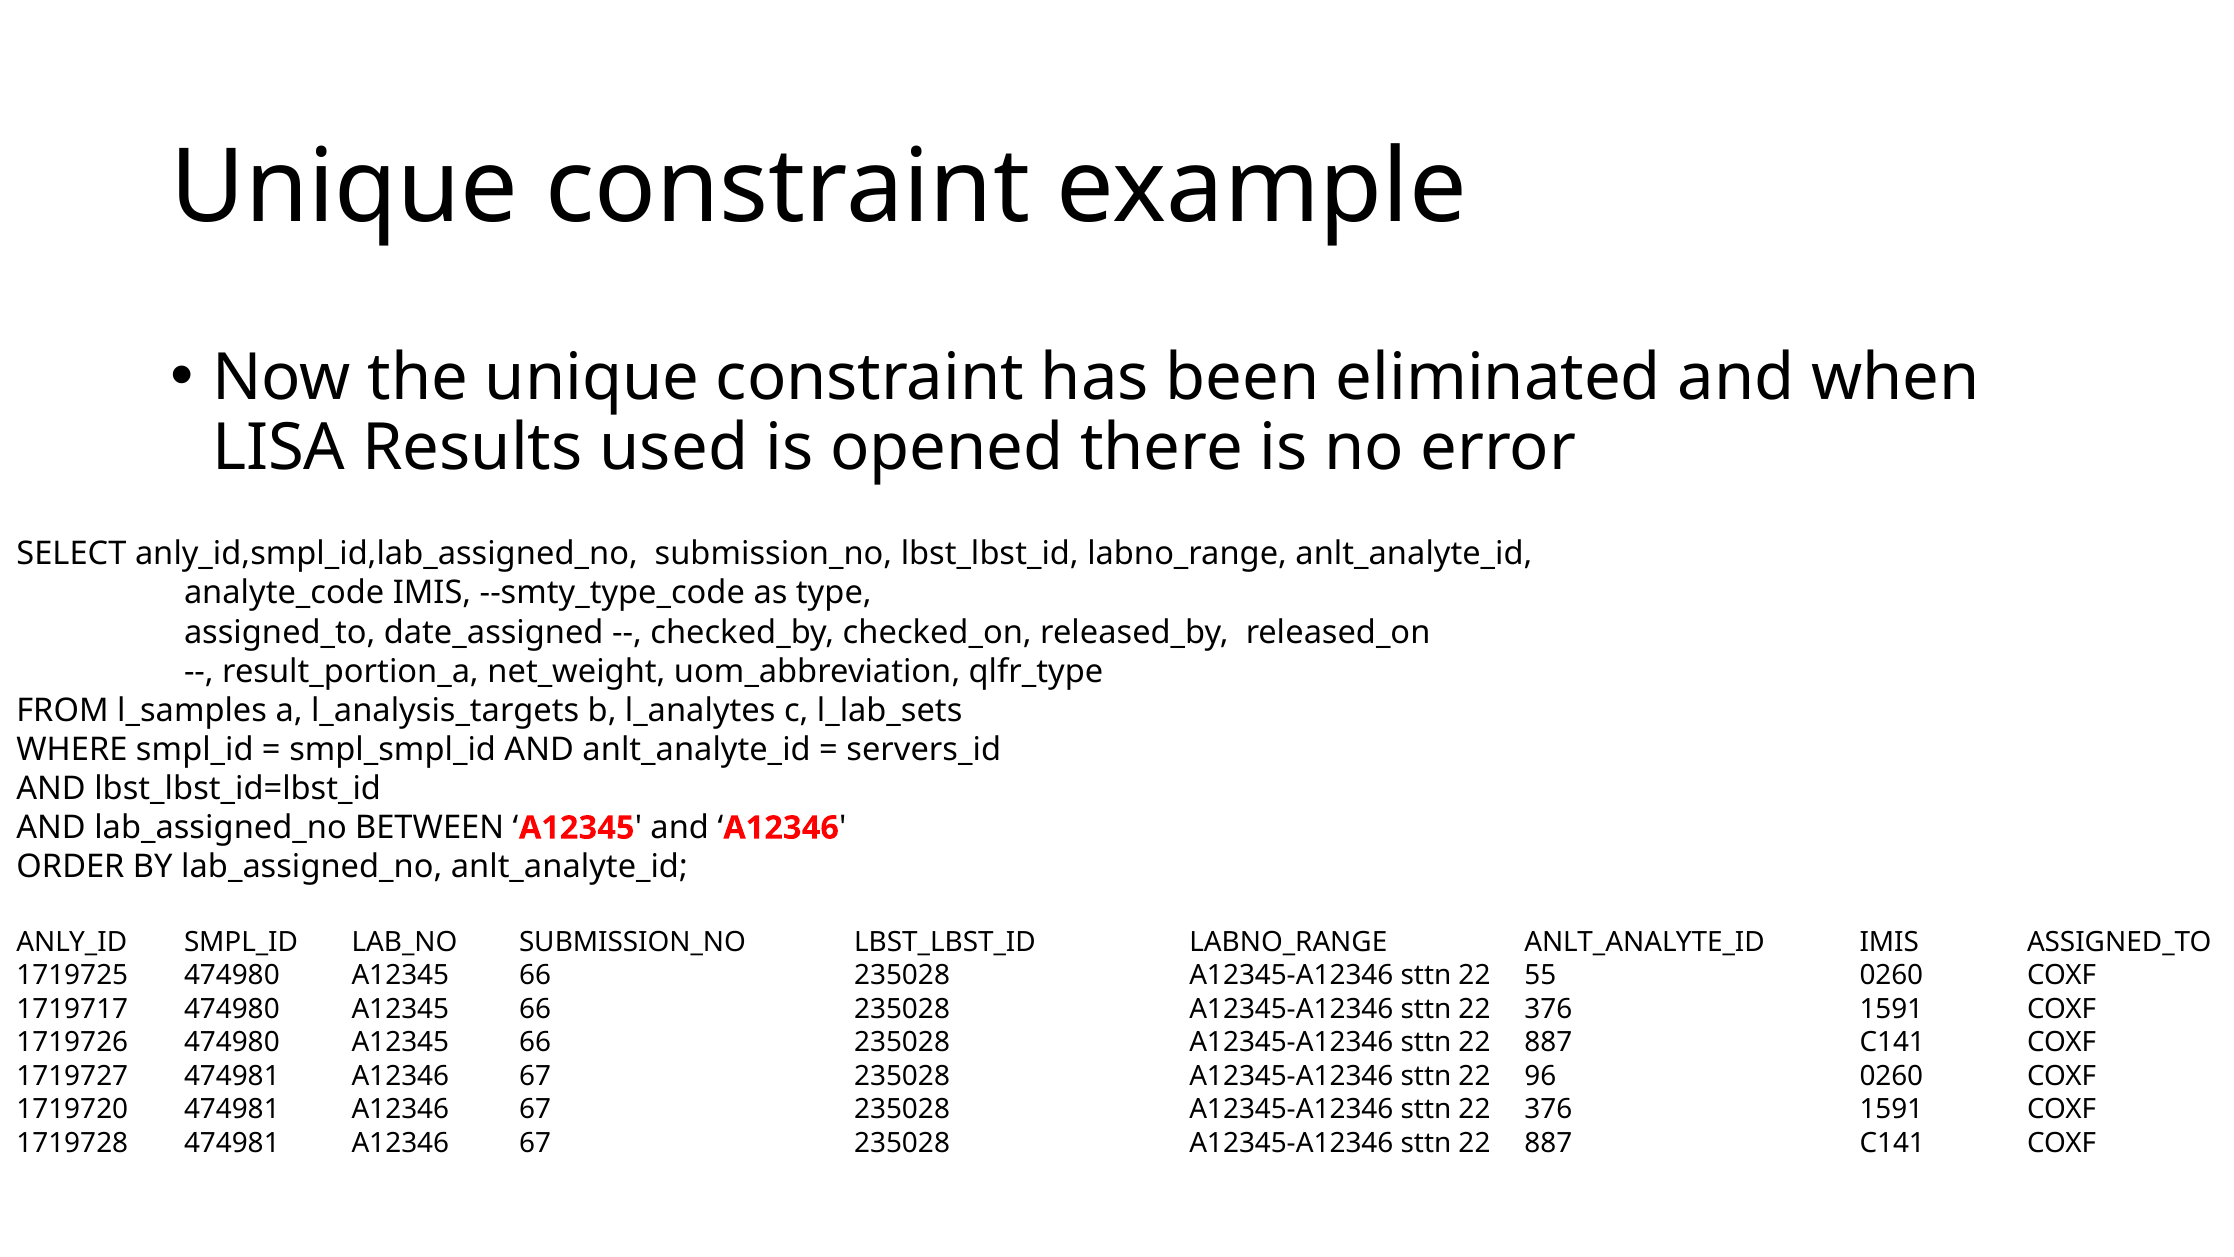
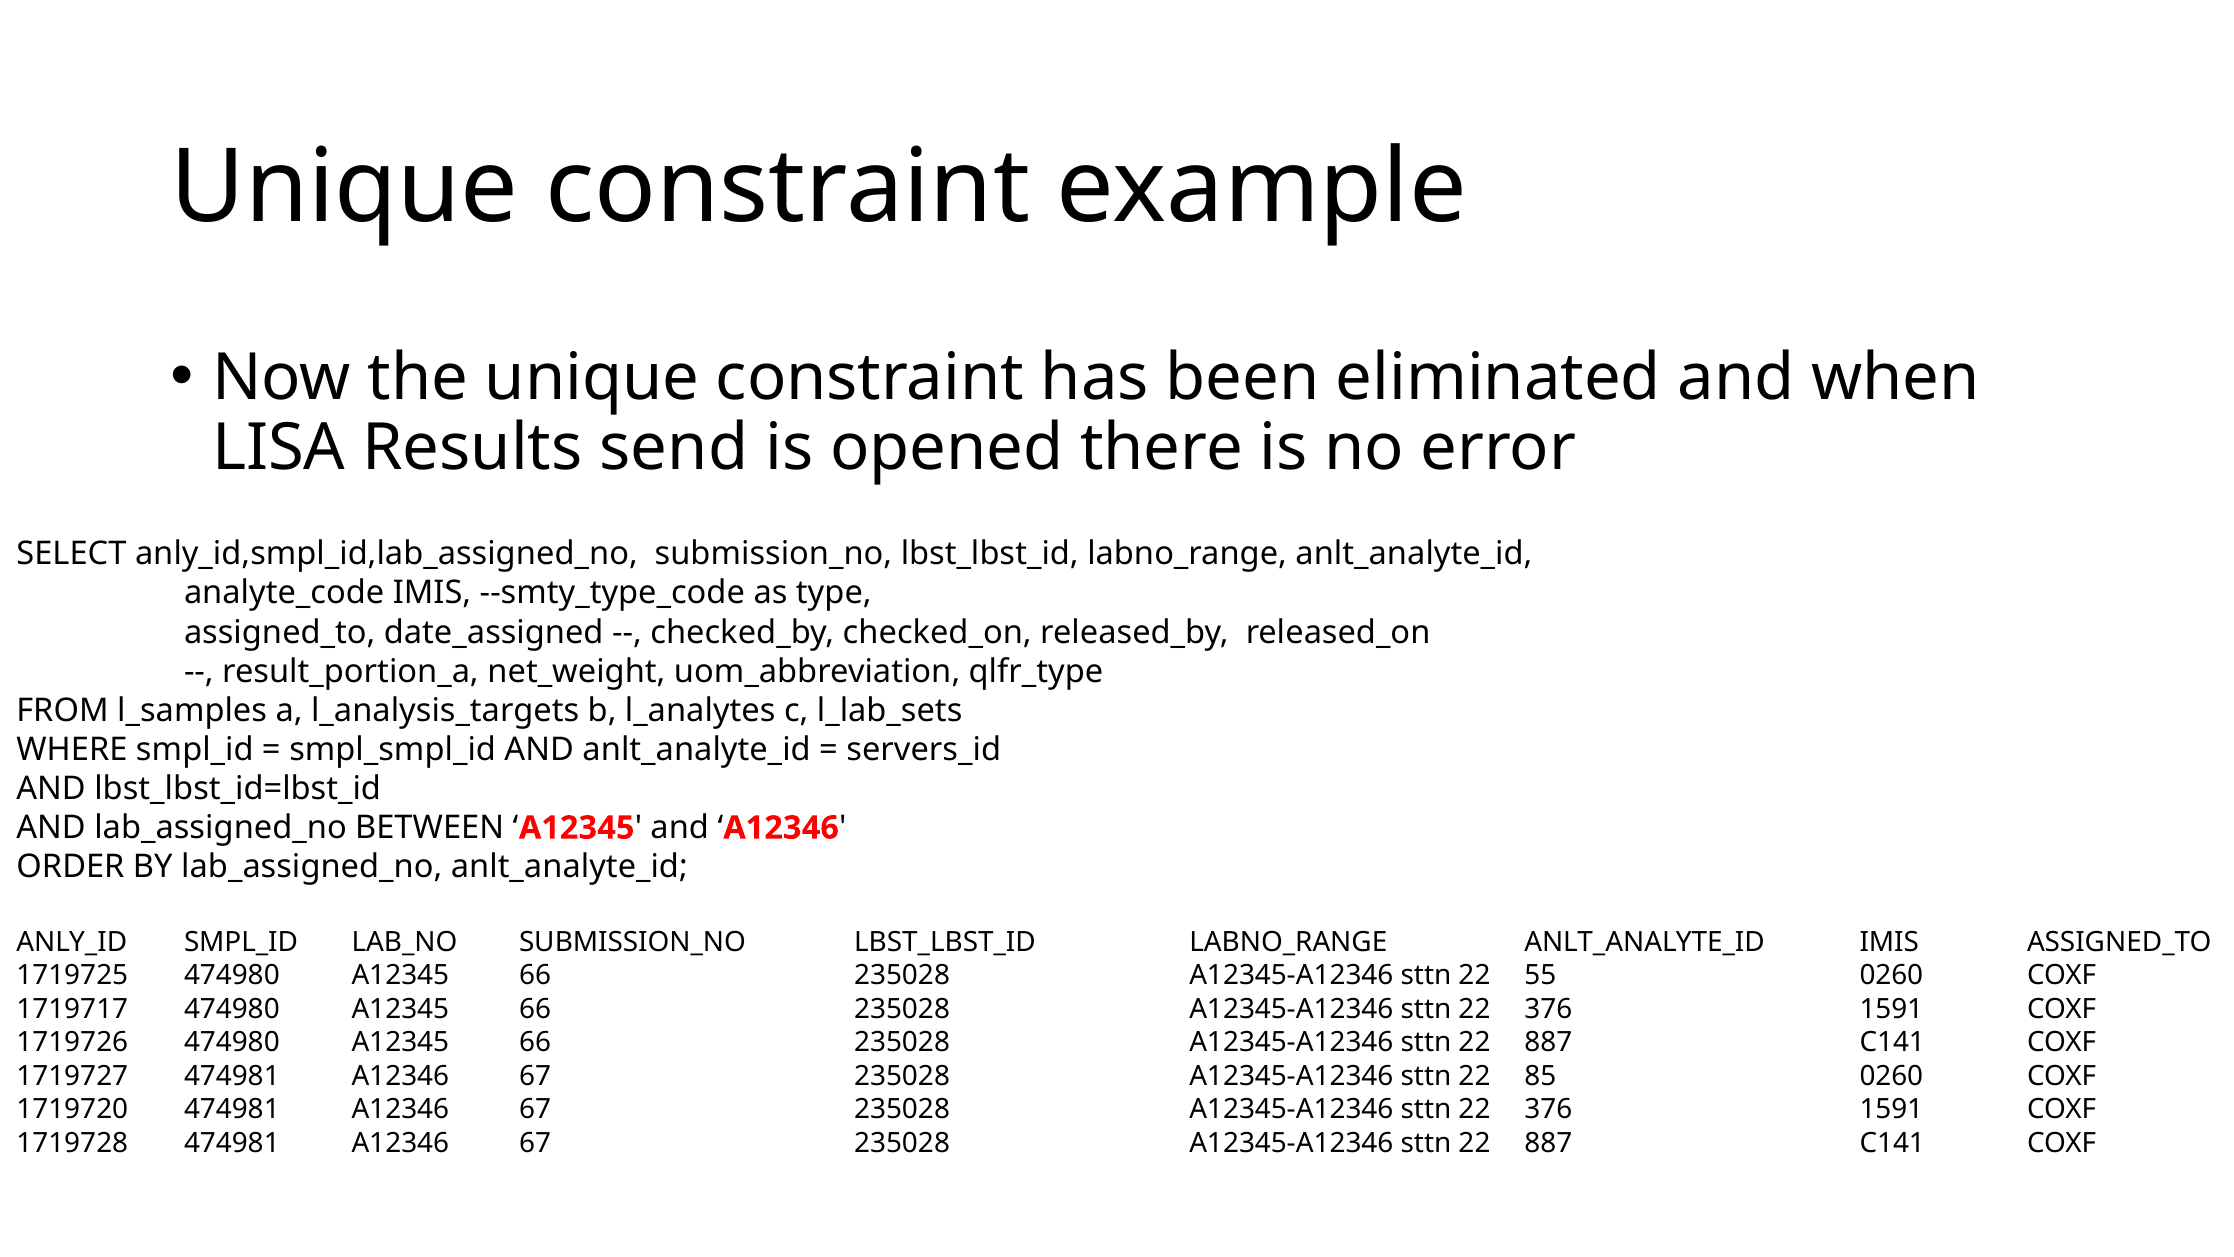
used: used -> send (674, 448)
96: 96 -> 85 (1540, 1076)
